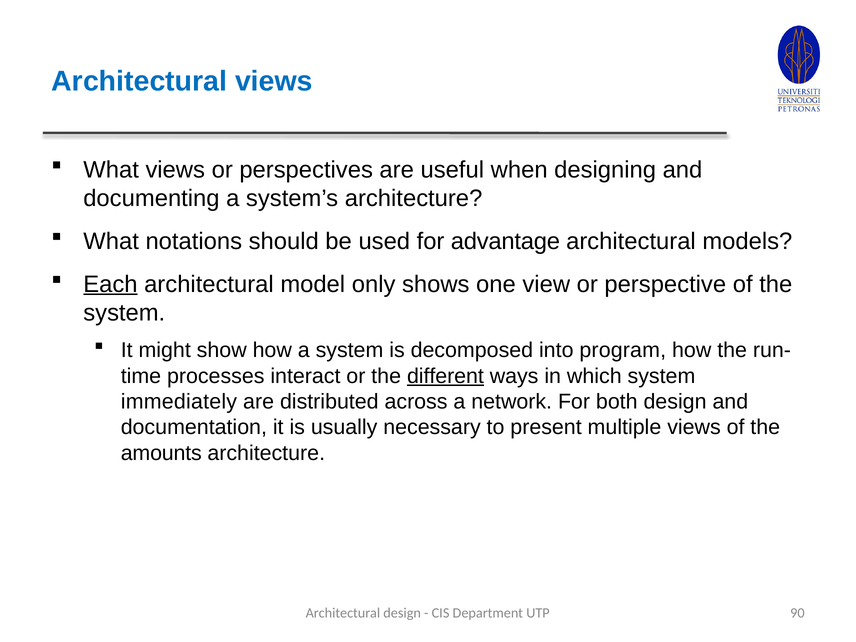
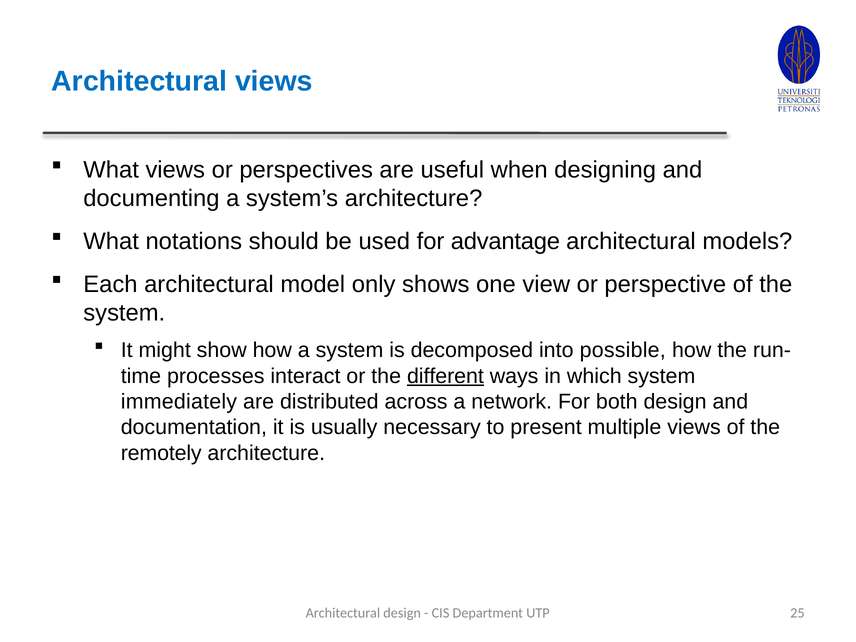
Each underline: present -> none (110, 284)
program: program -> possible (623, 350)
amounts: amounts -> remotely (161, 453)
90: 90 -> 25 (797, 613)
